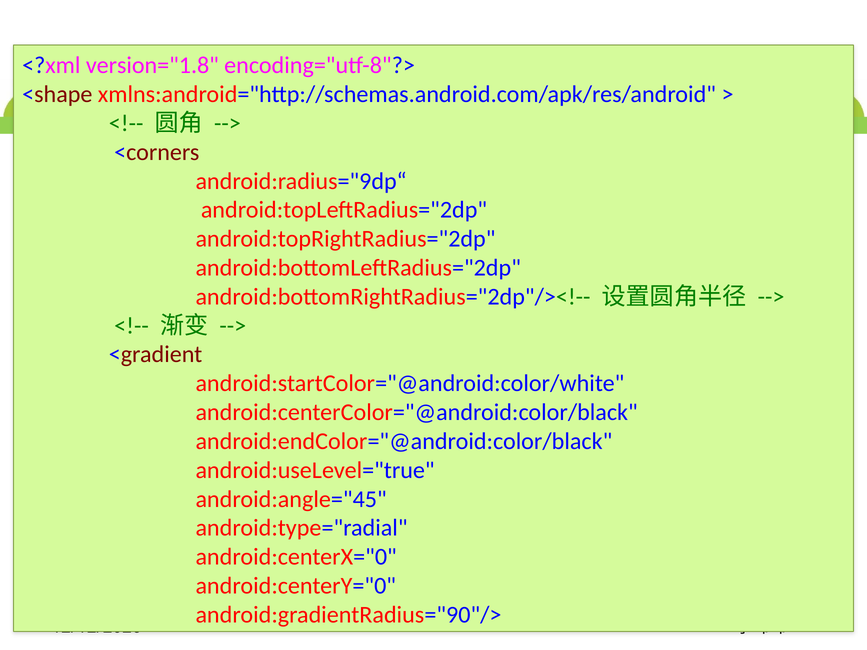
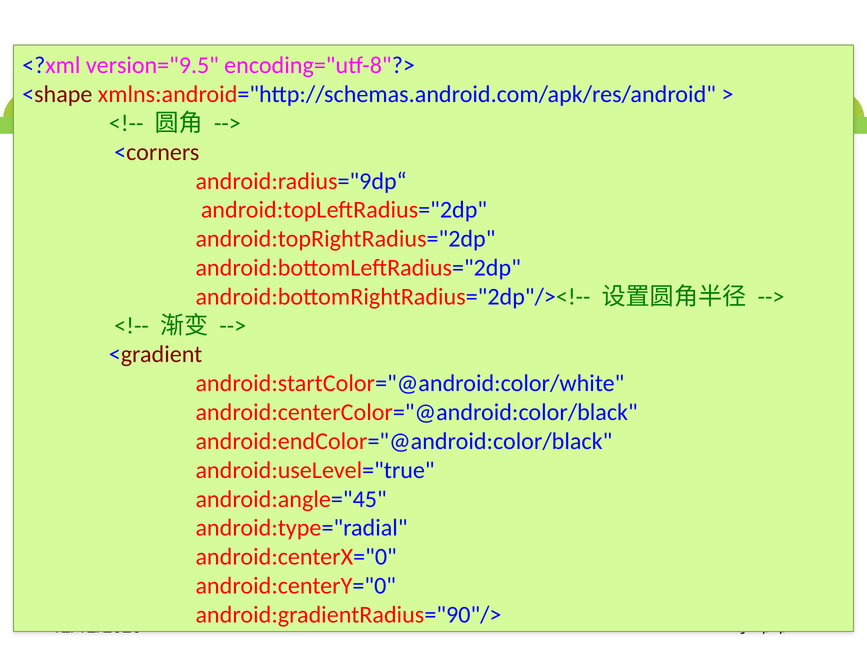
version="1.8: version="1.8 -> version="9.5 (152, 66)
